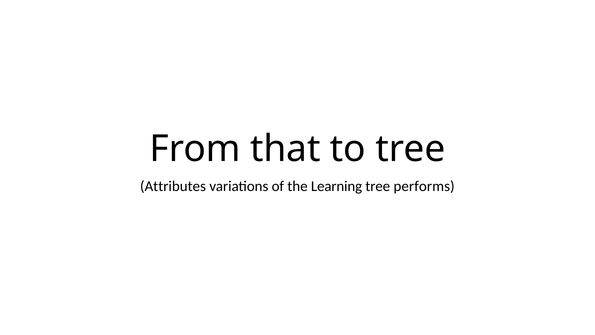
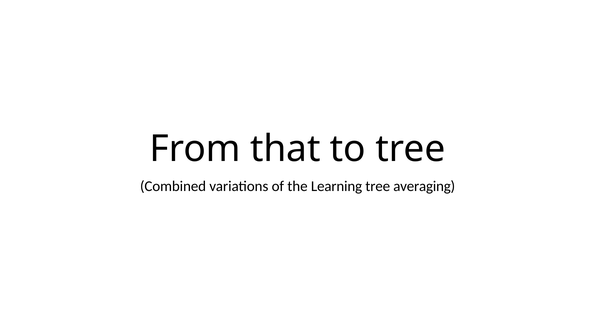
Attributes: Attributes -> Combined (173, 186)
performs: performs -> averaging (424, 186)
